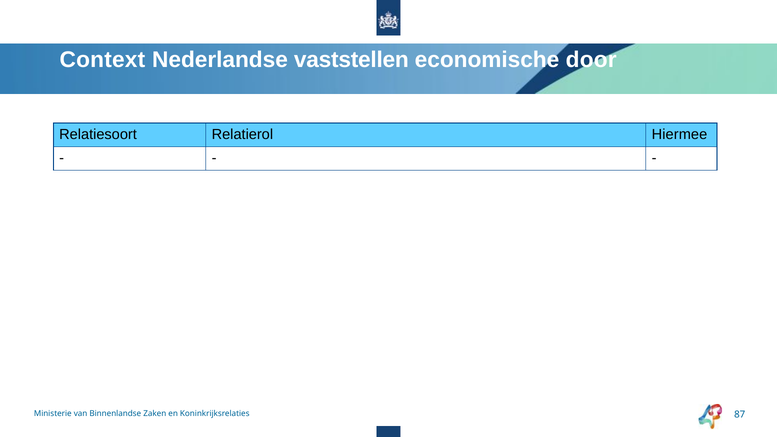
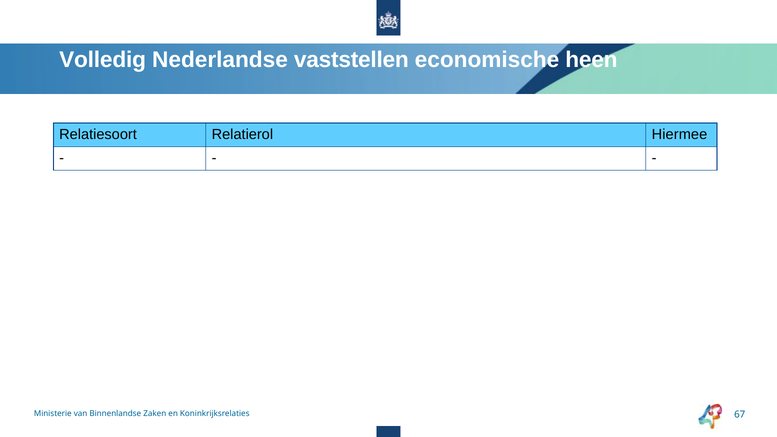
Context: Context -> Volledig (103, 60)
door: door -> heen (591, 60)
87: 87 -> 67 (740, 414)
